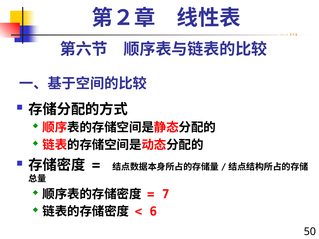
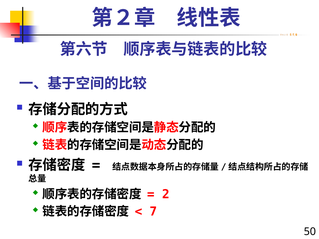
7: 7 -> 2 (166, 194)
6: 6 -> 7 (153, 212)
